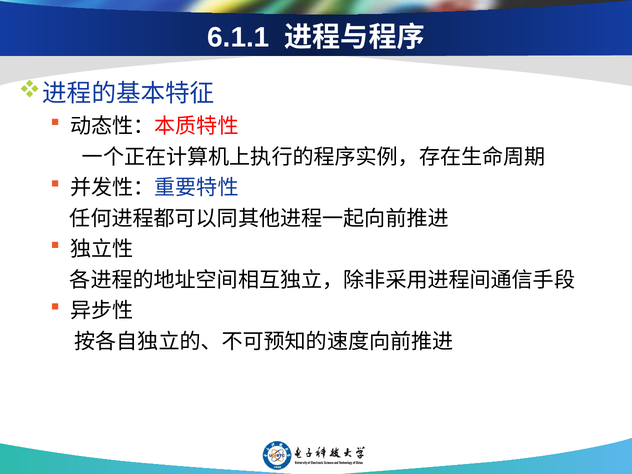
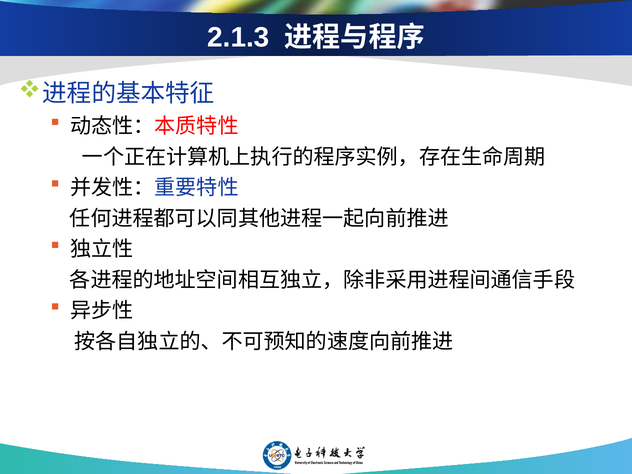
6.1.1: 6.1.1 -> 2.1.3 (238, 37)
